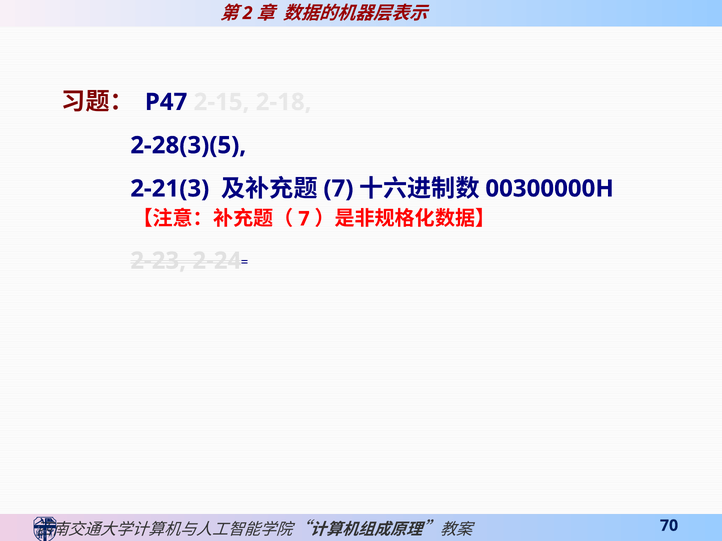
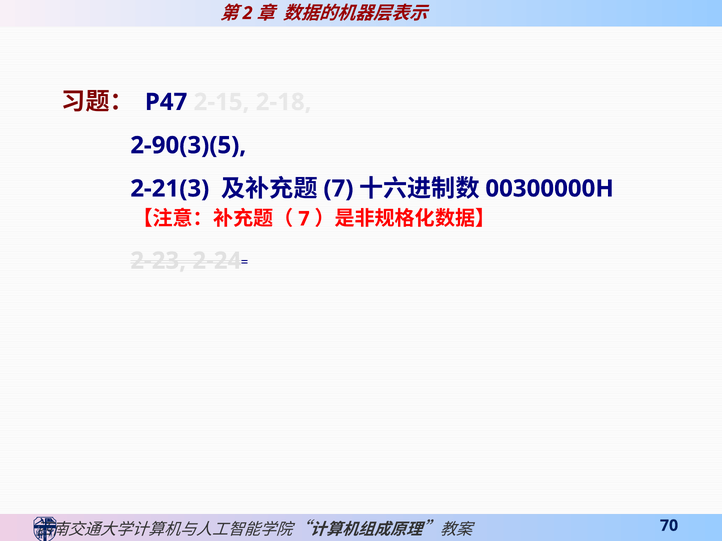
2-28(3)(5: 2-28(3)(5 -> 2-90(3)(5 (188, 145)
